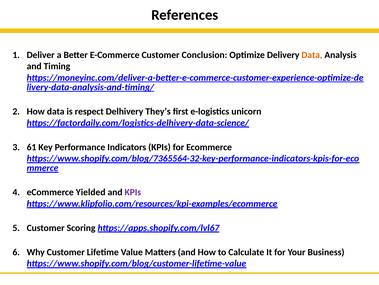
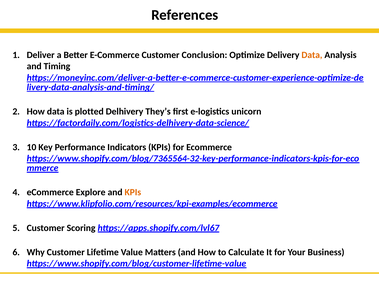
respect: respect -> plotted (89, 111)
61: 61 -> 10 (32, 147)
Yielded: Yielded -> Explore (91, 192)
KPIs colour: purple -> orange (133, 192)
